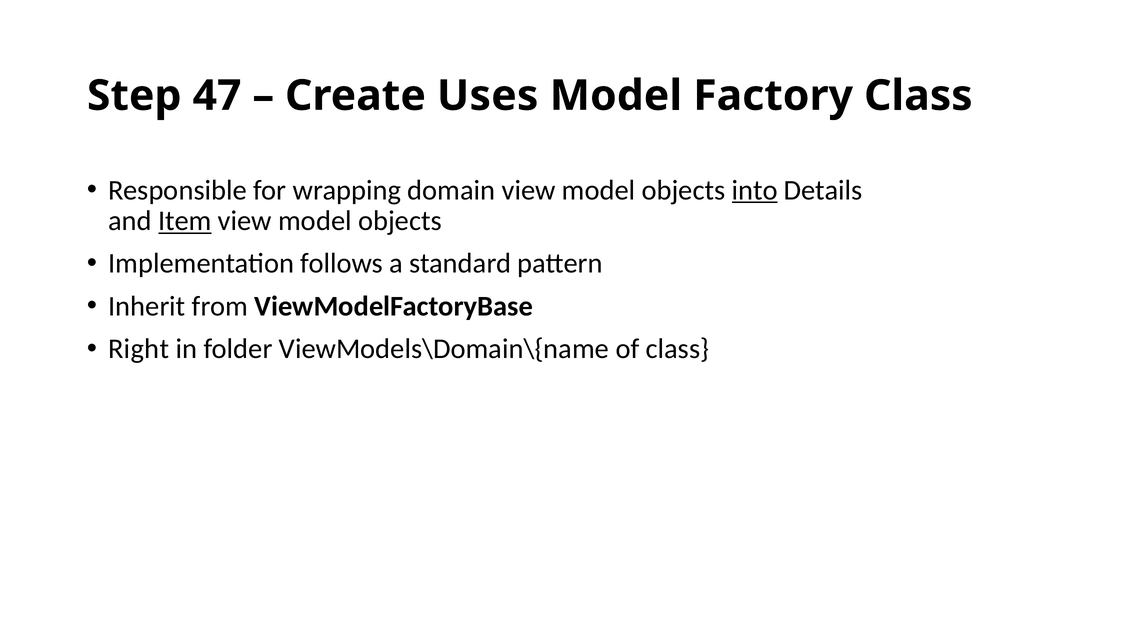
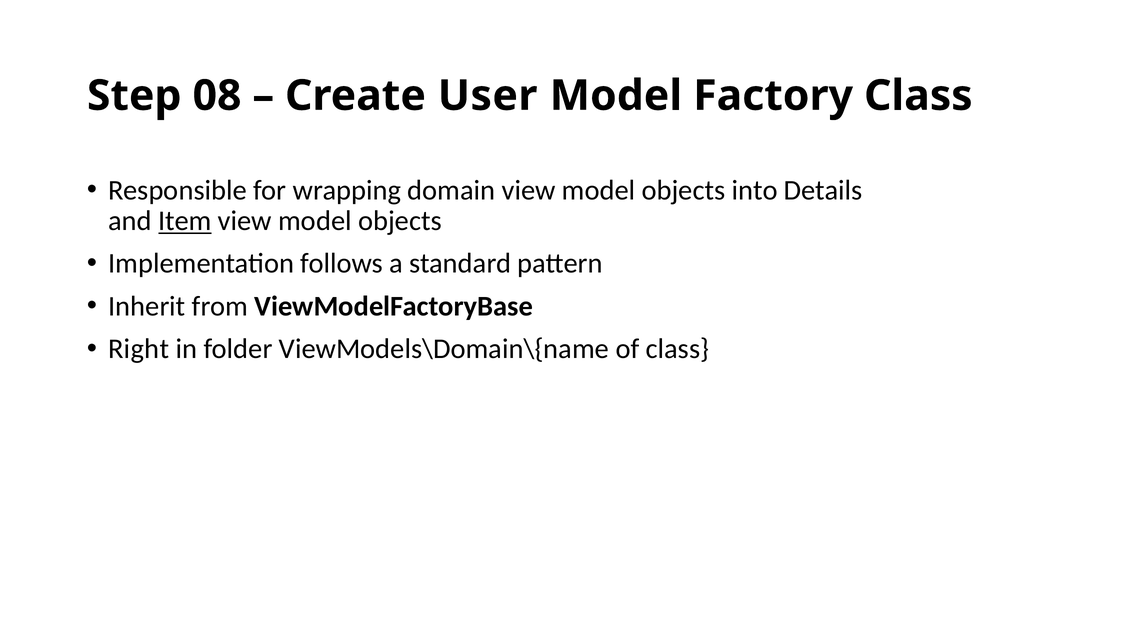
47: 47 -> 08 (217, 96)
Uses: Uses -> User (488, 96)
into underline: present -> none (755, 190)
